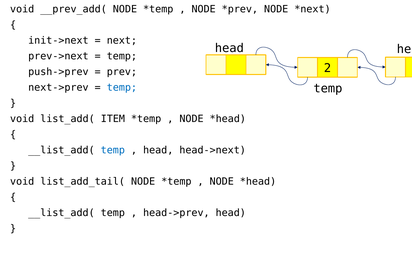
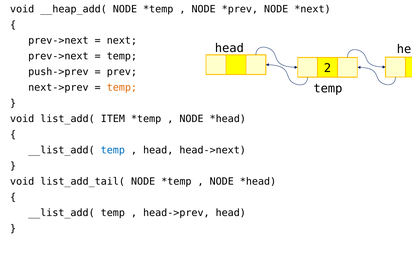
__prev_add(: __prev_add( -> __heap_add( (74, 9)
init->next: init->next -> prev->next (58, 41)
temp colour: blue -> orange (122, 87)
